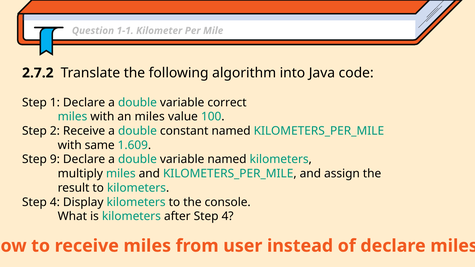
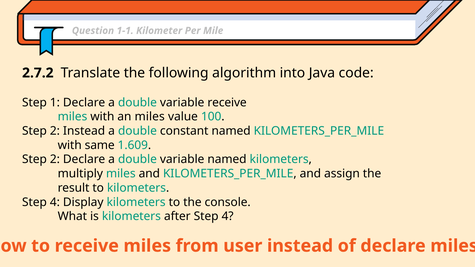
variable correct: correct -> receive (227, 103)
2 Receive: Receive -> Instead (84, 131)
9: 9 -> 2 (55, 160)
